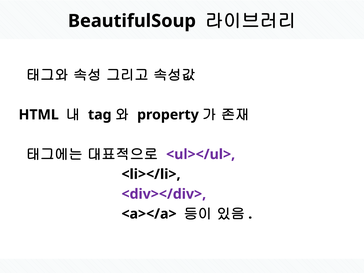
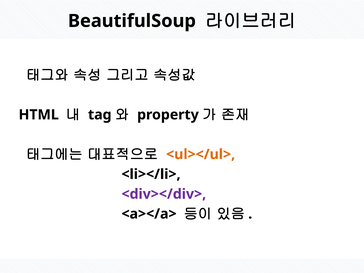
<ul></ul> colour: purple -> orange (201, 154)
